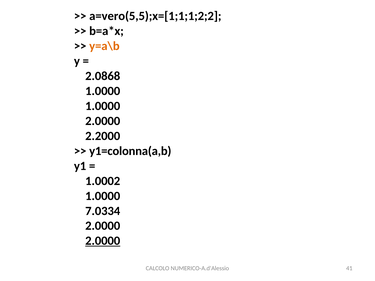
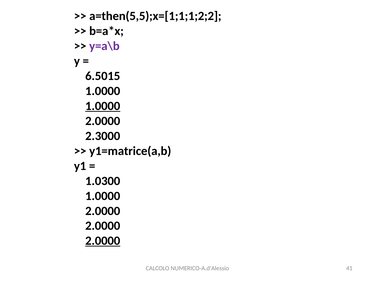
a=vero(5,5);x=[1;1;1;2;2: a=vero(5,5);x=[1;1;1;2;2 -> a=then(5,5);x=[1;1;1;2;2 (155, 16)
y=a\b colour: orange -> purple (104, 46)
2.0868: 2.0868 -> 6.5015 (103, 76)
1.0000 underline: none -> present (103, 106)
2.2000: 2.2000 -> 2.3000 (103, 136)
y1=colonna(a,b: y1=colonna(a,b -> y1=matrice(a,b (130, 151)
1.0002: 1.0002 -> 1.0300 (103, 181)
7.0334: 7.0334 -> 2.0000 (103, 211)
